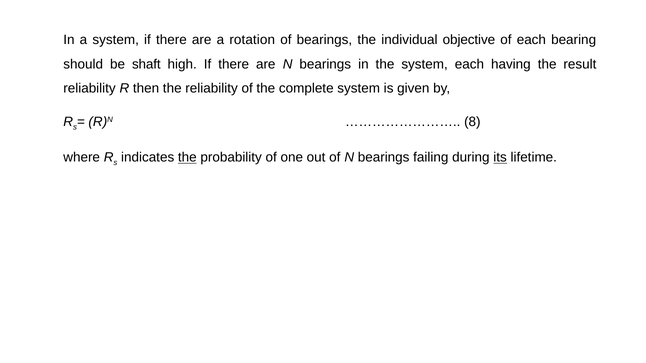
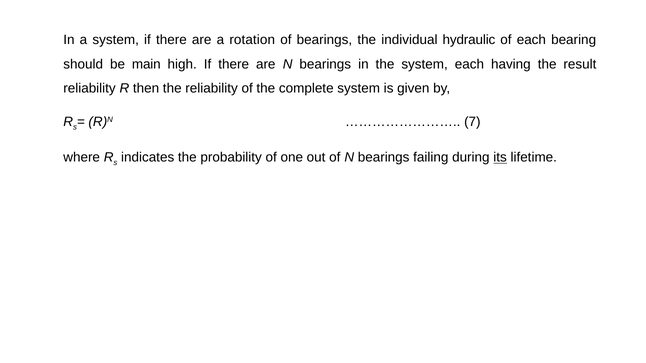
objective: objective -> hydraulic (469, 40)
shaft: shaft -> main (146, 64)
8: 8 -> 7 (472, 122)
the underline: present -> none (187, 158)
